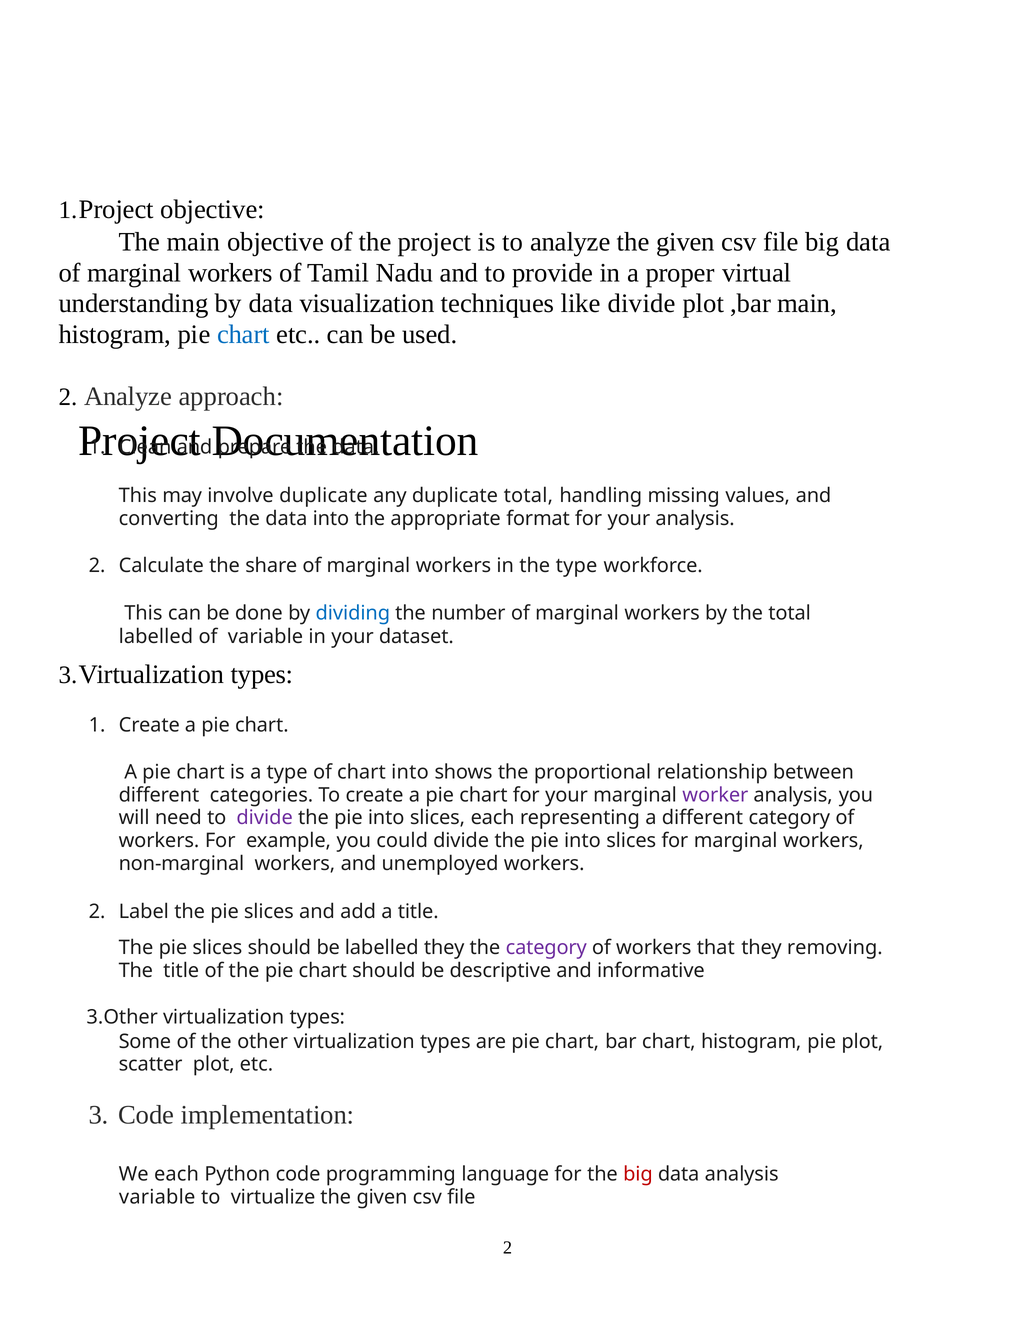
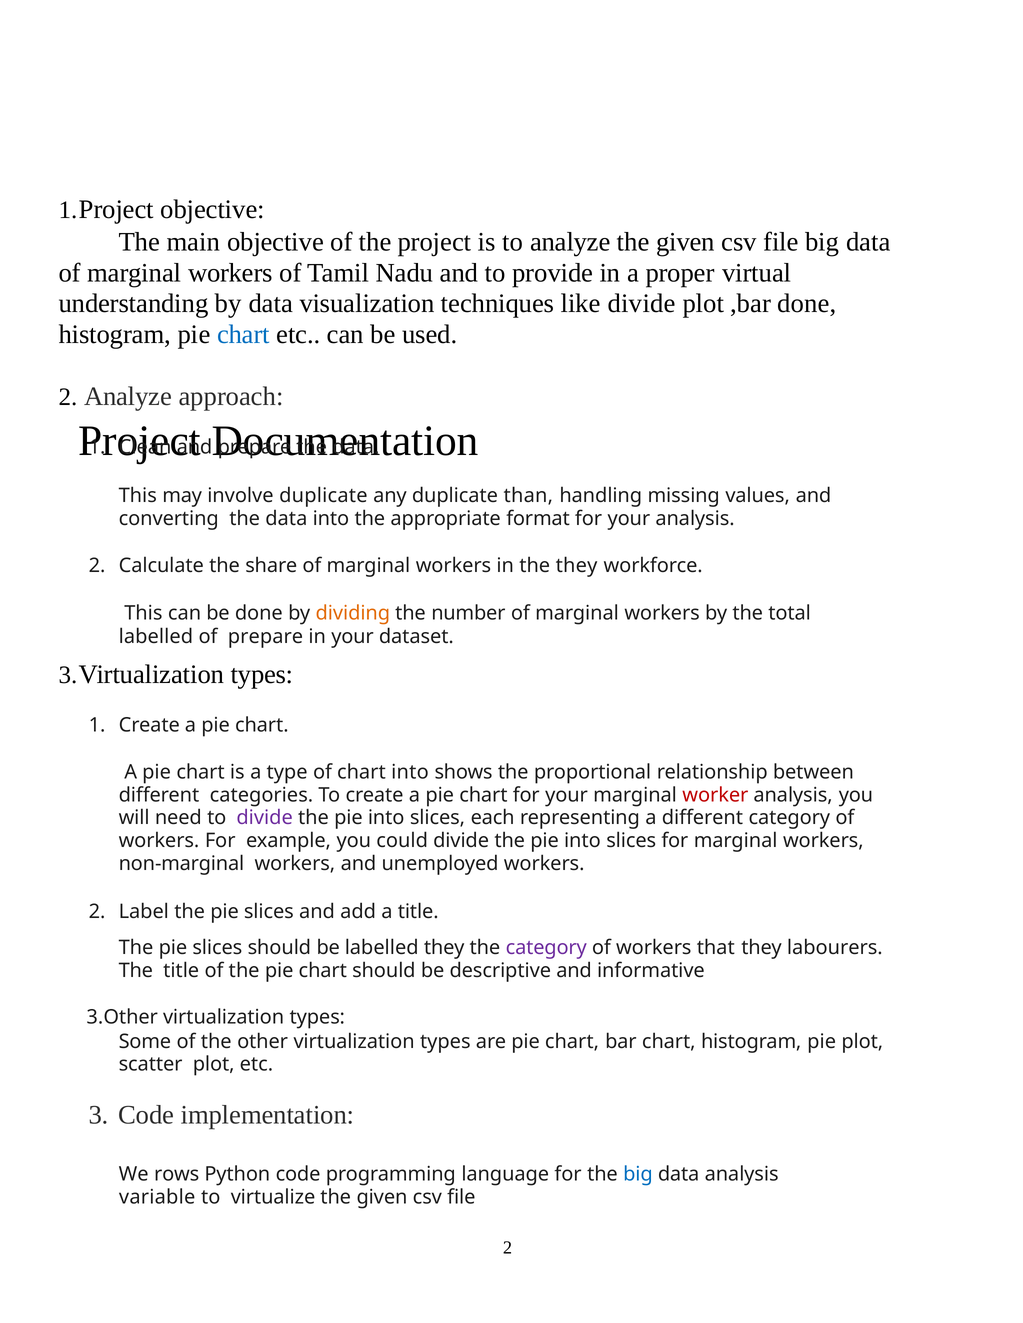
,bar main: main -> done (807, 304)
duplicate total: total -> than (528, 496)
the type: type -> they (577, 566)
dividing colour: blue -> orange (353, 614)
of variable: variable -> prepare (266, 637)
worker colour: purple -> red (715, 796)
removing: removing -> labourers (835, 948)
We each: each -> rows (177, 1175)
big colour: red -> blue (638, 1175)
